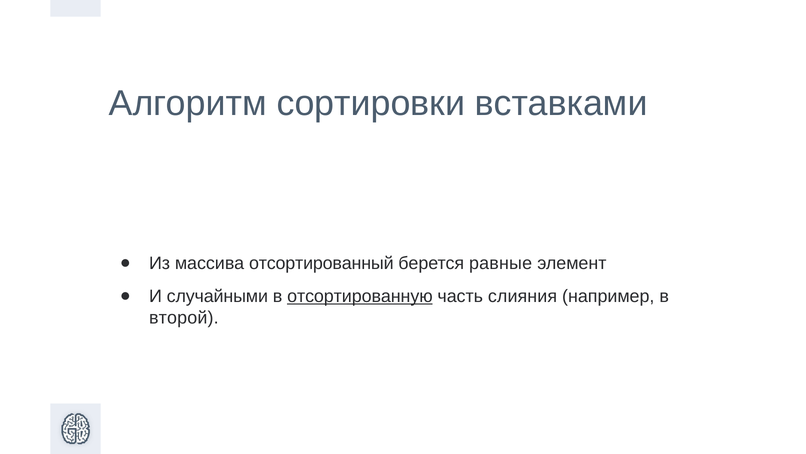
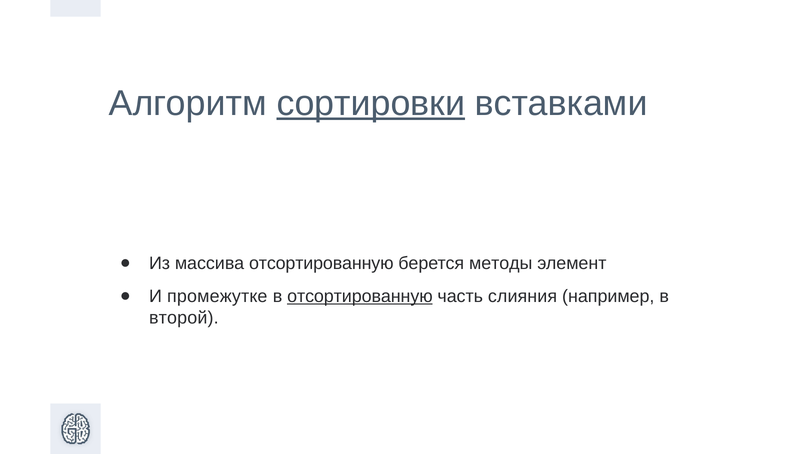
сортировки underline: none -> present (371, 103)
массива отсортированный: отсортированный -> отсортированную (321, 263)
равные: равные -> методы (501, 263)
случайными: случайными -> промежутке (217, 296)
